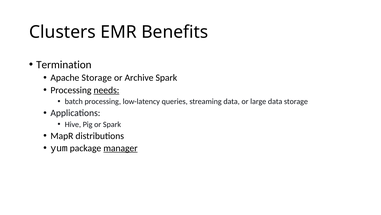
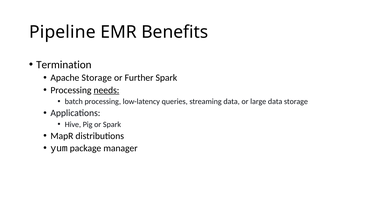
Clusters: Clusters -> Pipeline (62, 32)
Archive: Archive -> Further (139, 78)
manager underline: present -> none (120, 148)
